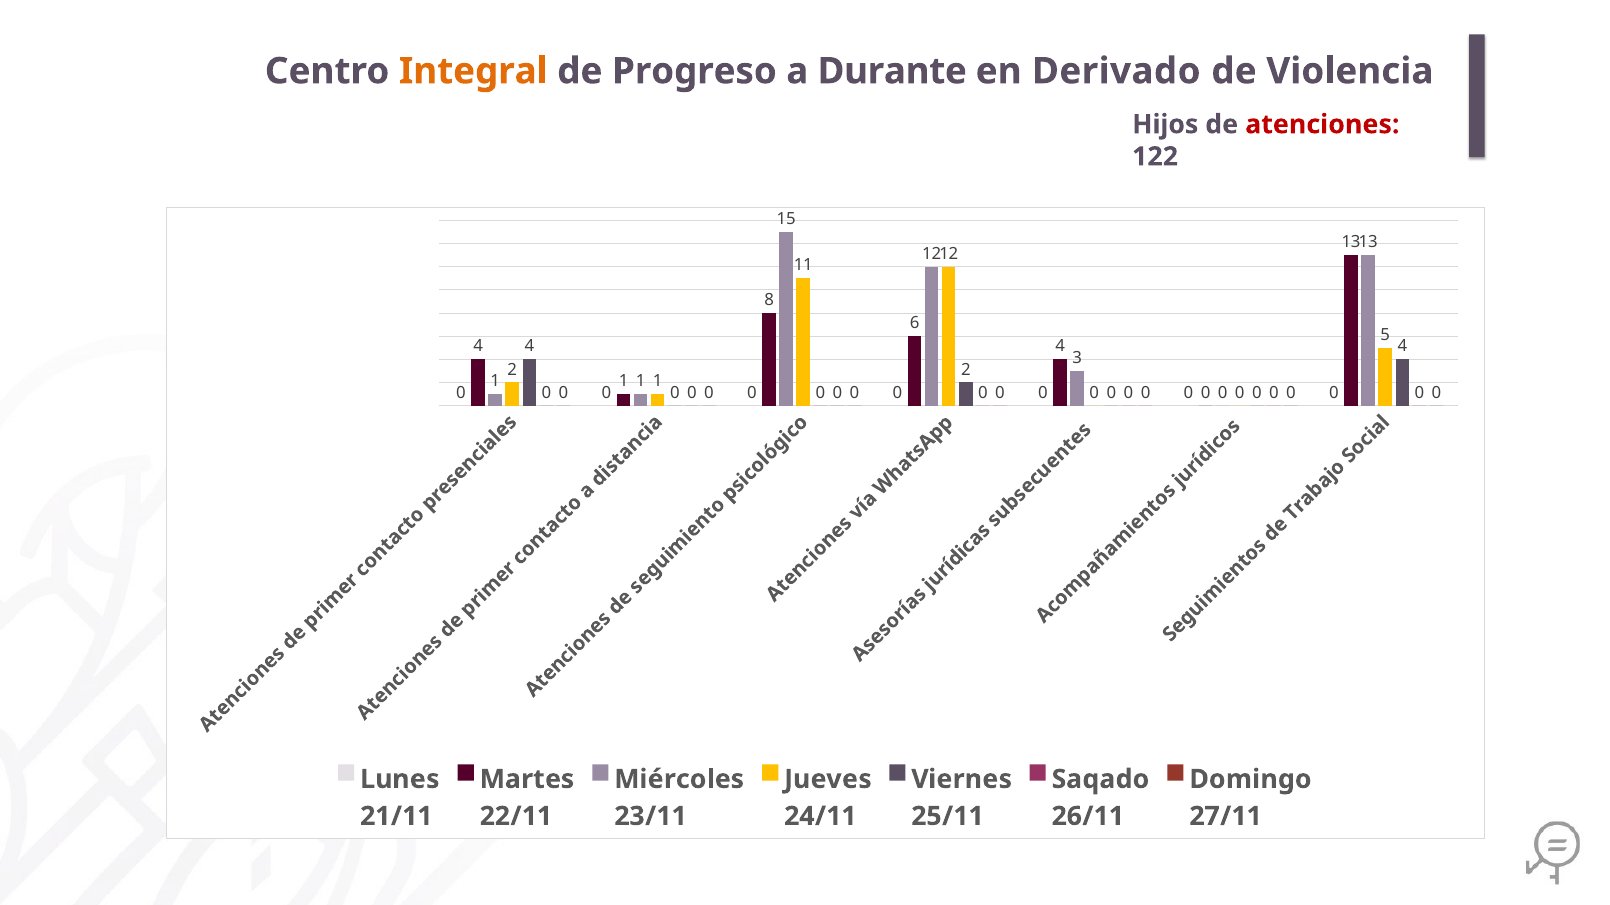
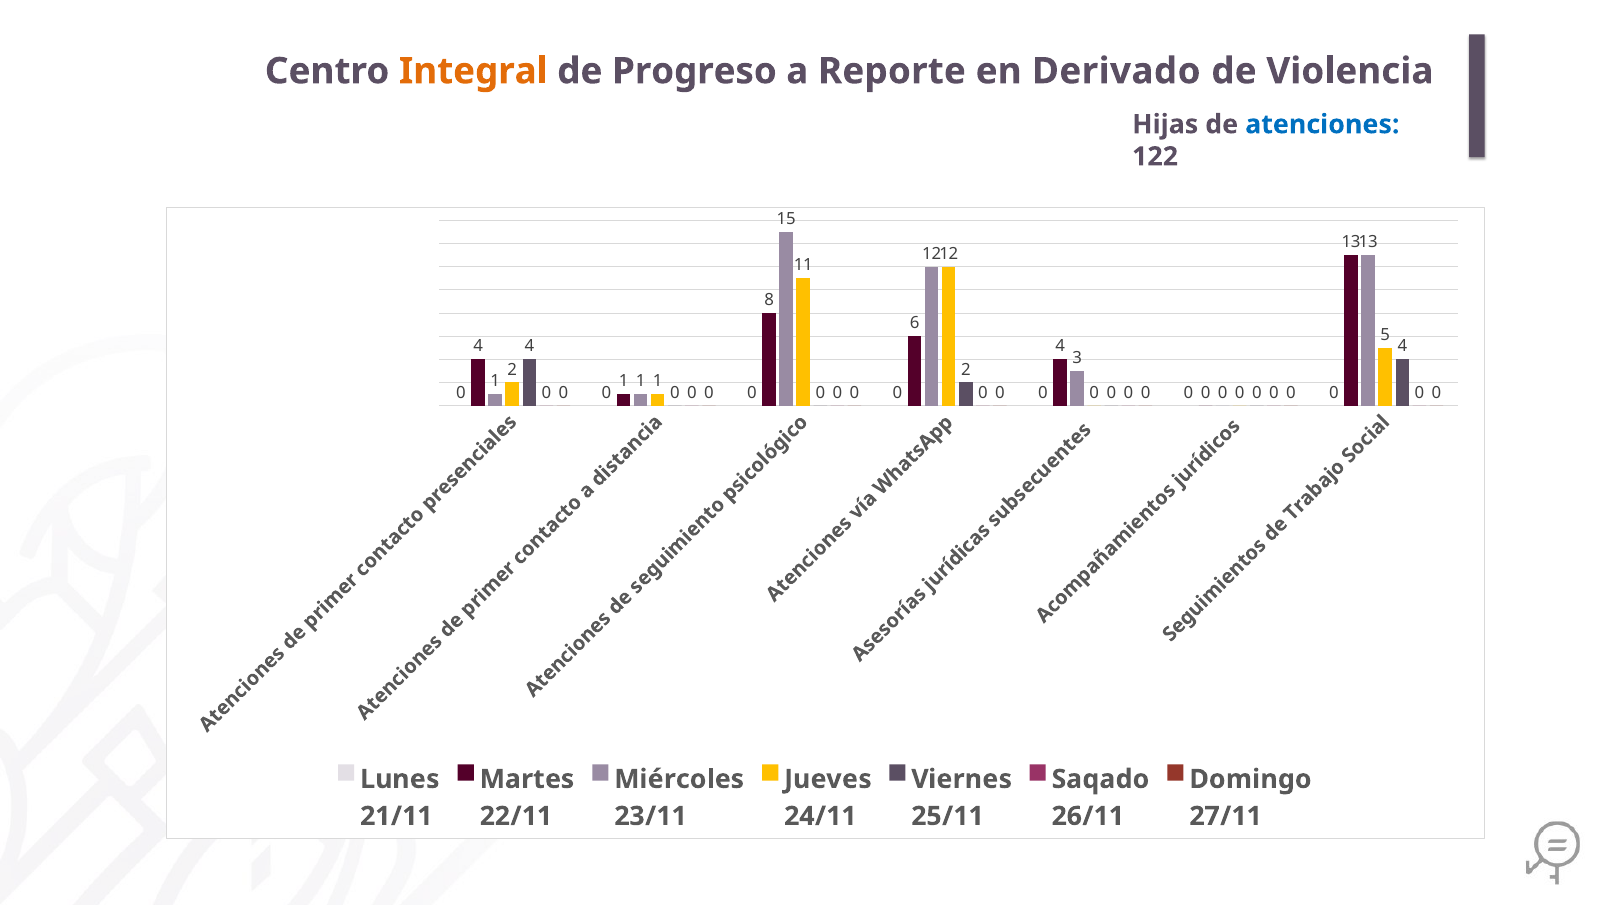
Durante: Durante -> Reporte (892, 71)
Hijos: Hijos -> Hijas (1165, 125)
atenciones colour: red -> blue (1322, 125)
